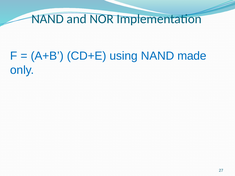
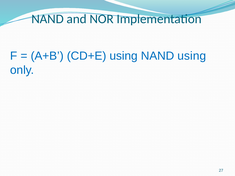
NAND made: made -> using (192, 56)
